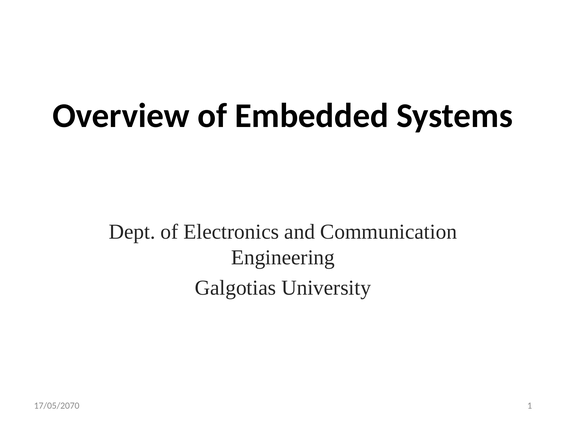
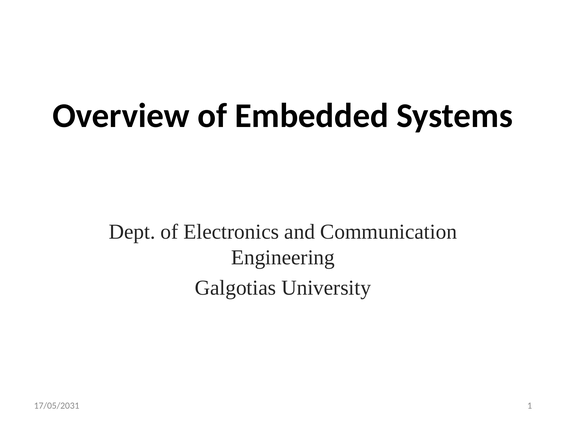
17/05/2070: 17/05/2070 -> 17/05/2031 (57, 405)
